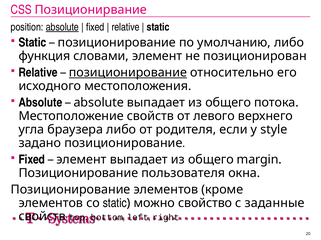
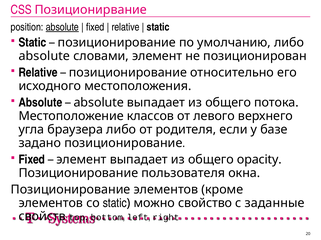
функция: функция -> absolute (44, 56)
позиционирование underline: present -> none (128, 73)
Местоположение свойств: свойств -> классов (150, 116)
style: style -> базе (274, 130)
margin: margin -> opacity (259, 160)
